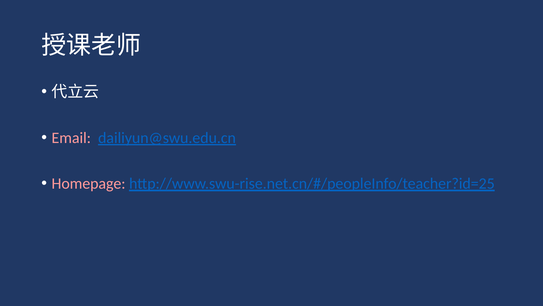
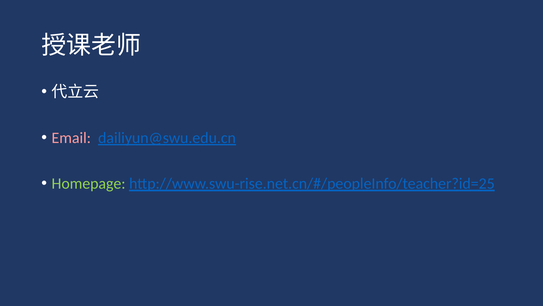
Homepage colour: pink -> light green (89, 183)
